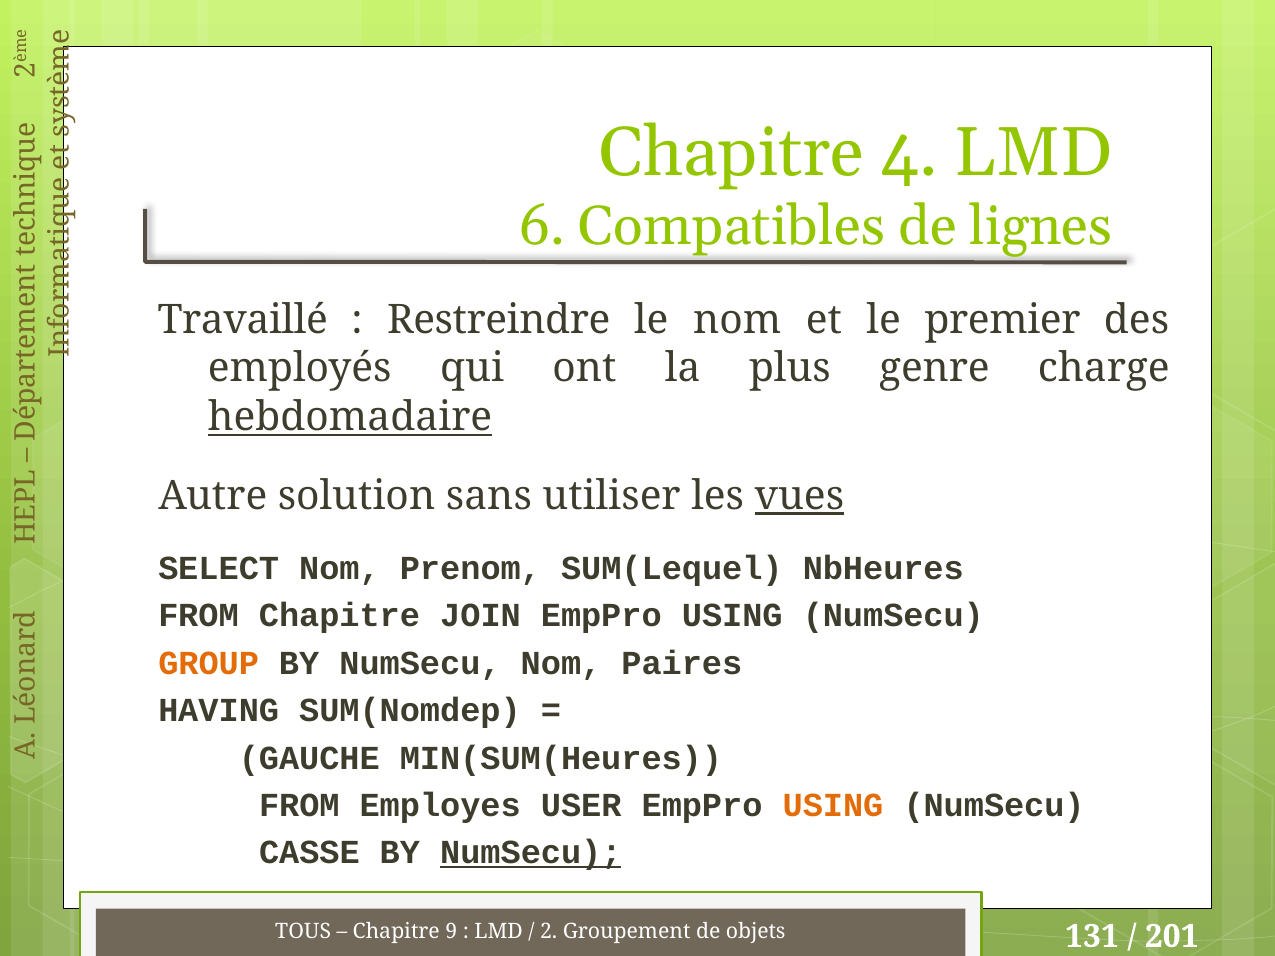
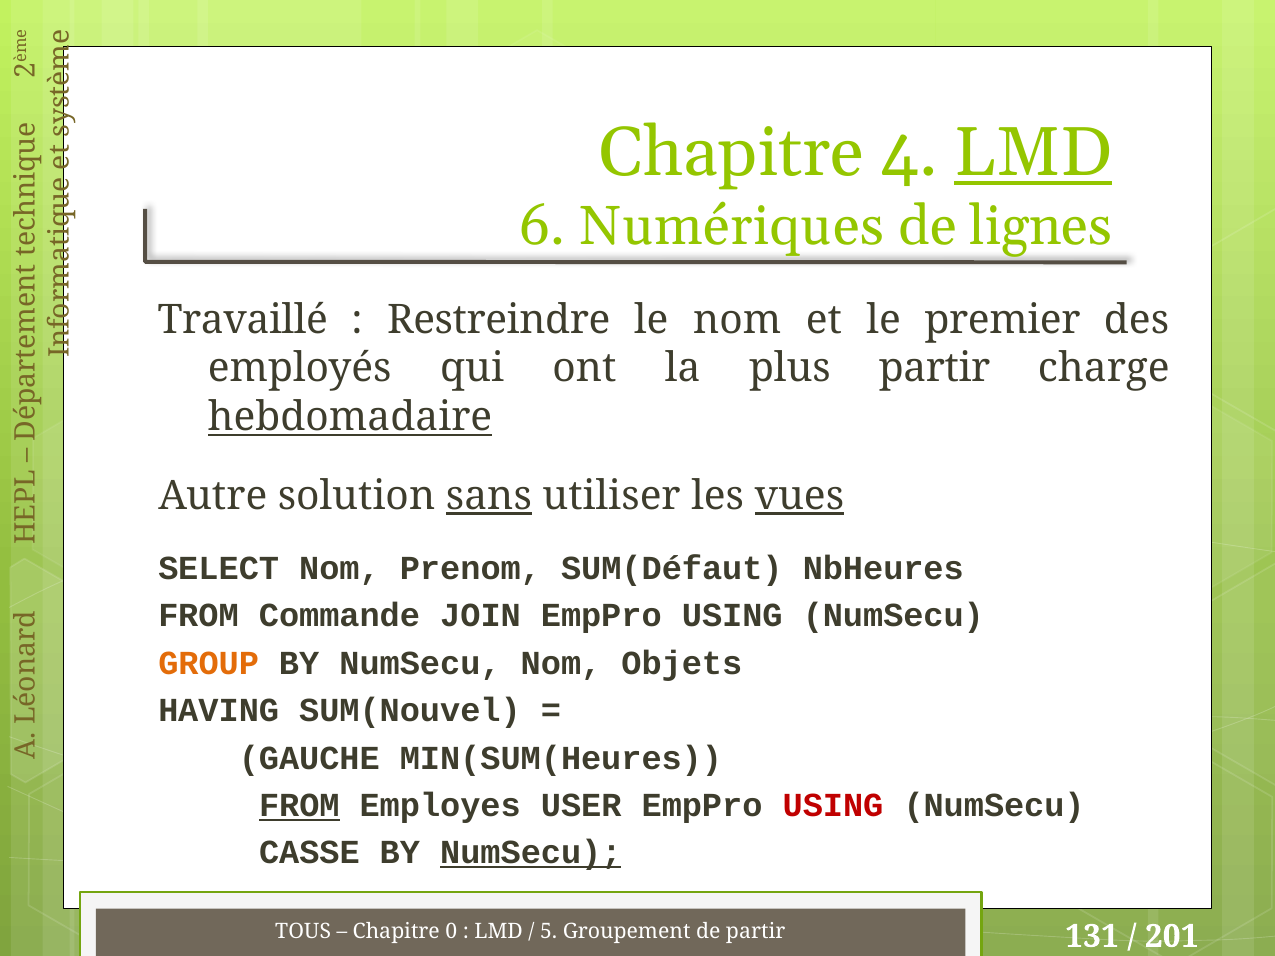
LMD underline: none -> present (1033, 153)
Compatibles: Compatibles -> Numériques (732, 226)
plus genre: genre -> partir (935, 369)
sans underline: none -> present (489, 496)
SUM(Lequel: SUM(Lequel -> SUM(Défaut (672, 568)
FROM Chapitre: Chapitre -> Commande (340, 616)
Paires: Paires -> Objets (682, 663)
SUM(Nomdep: SUM(Nomdep -> SUM(Nouvel (410, 711)
FROM underline: none -> present (299, 806)
USING colour: orange -> red (833, 806)
9: 9 -> 0 (451, 932)
2: 2 -> 5 (549, 932)
de objets: objets -> partir (756, 932)
